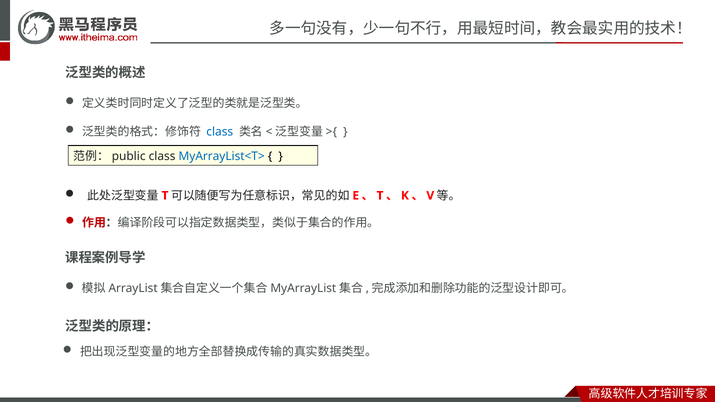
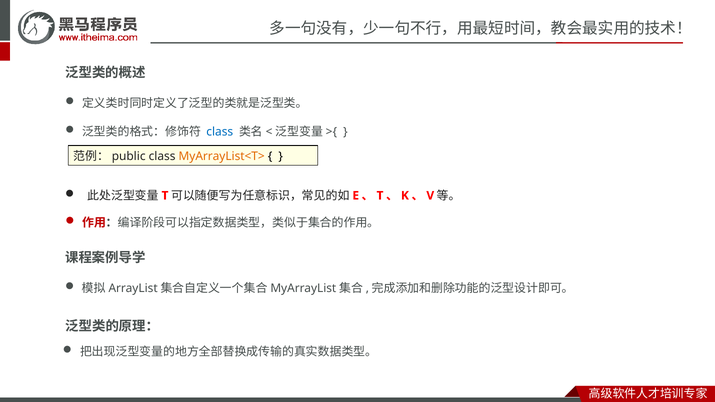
MyArrayList<T> colour: blue -> orange (222, 156)
